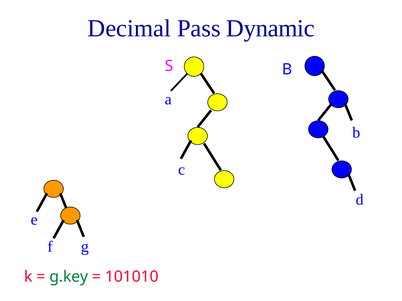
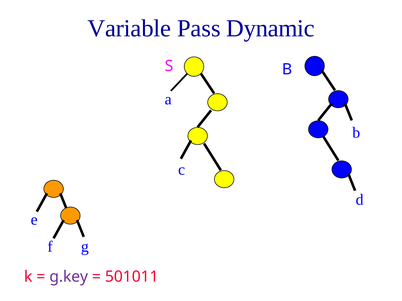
Decimal: Decimal -> Variable (129, 29)
g.key colour: green -> purple (69, 277)
101010: 101010 -> 501011 (132, 277)
